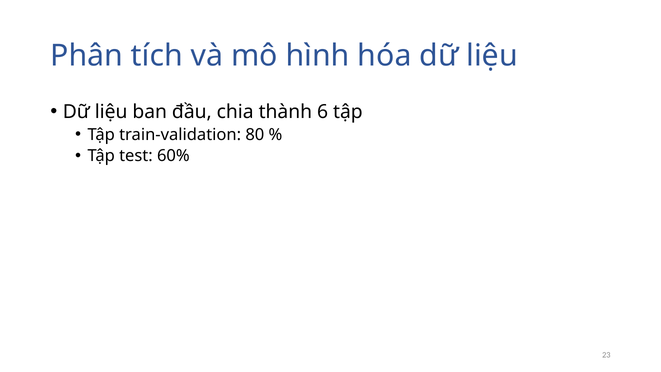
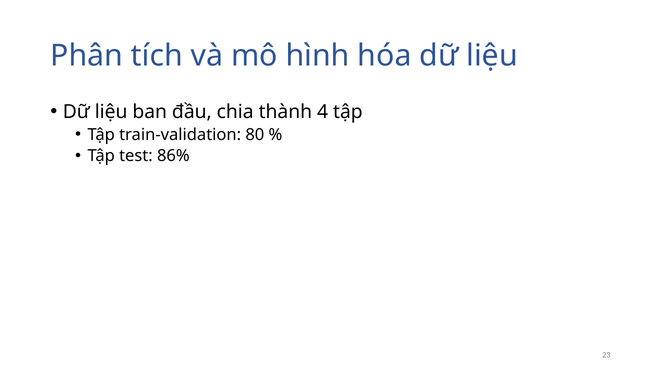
6: 6 -> 4 (323, 112)
60%: 60% -> 86% (173, 156)
